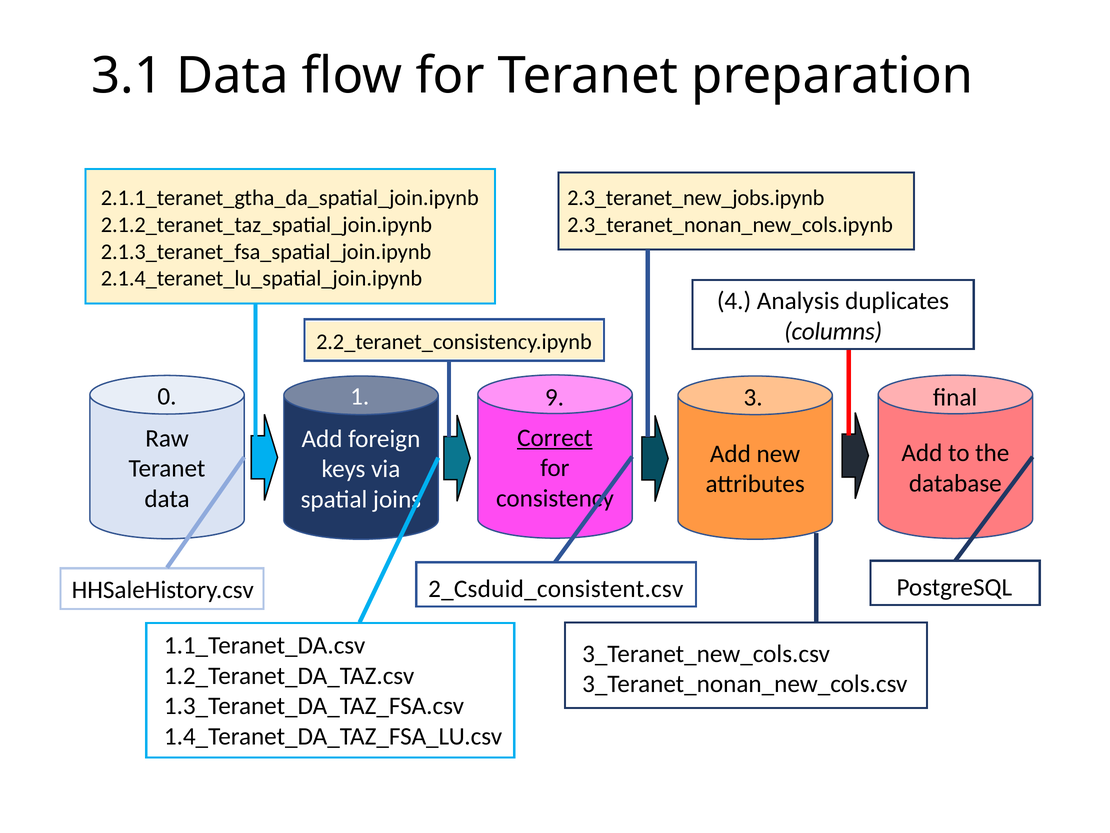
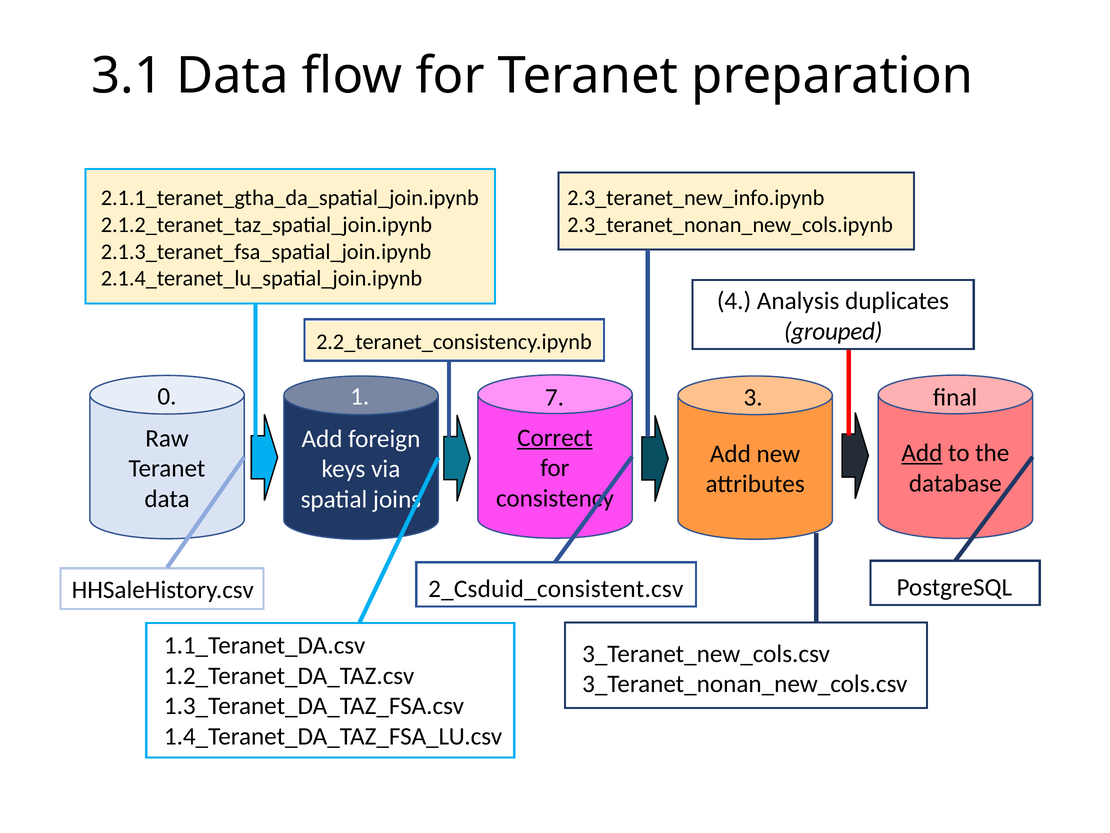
2.3_teranet_new_jobs.ipynb: 2.3_teranet_new_jobs.ipynb -> 2.3_teranet_new_info.ipynb (696, 198)
columns: columns -> grouped (833, 331)
9: 9 -> 7 (555, 397)
Add underline: none -> present (922, 453)
